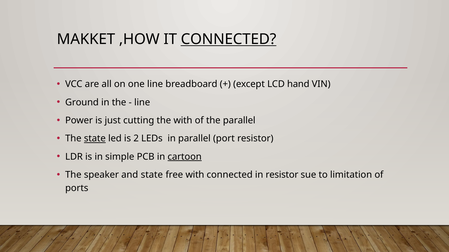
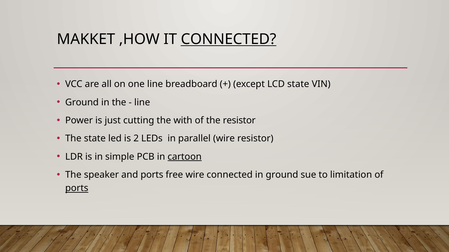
LCD hand: hand -> state (298, 84)
the parallel: parallel -> resistor (239, 121)
state underline: present -> none (95, 139)
parallel port: port -> wire (224, 139)
and state: state -> ports (152, 175)
free with: with -> wire (195, 175)
in resistor: resistor -> ground (282, 175)
ports underline: none -> present (77, 189)
